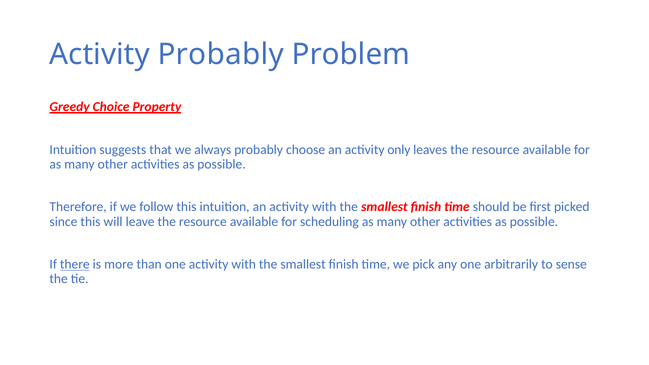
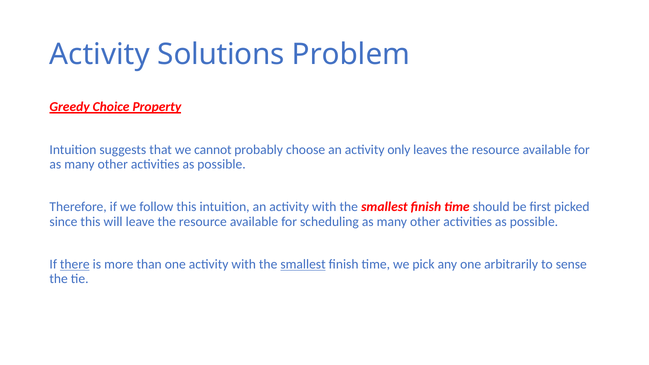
Activity Probably: Probably -> Solutions (221, 55)
always: always -> cannot (213, 150)
smallest underline: none -> present (303, 264)
